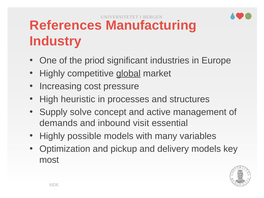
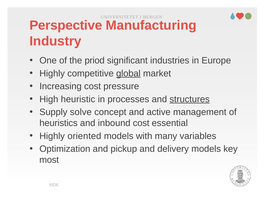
References: References -> Perspective (66, 25)
structures underline: none -> present (190, 99)
demands: demands -> heuristics (59, 123)
inbound visit: visit -> cost (141, 123)
possible: possible -> oriented (84, 136)
